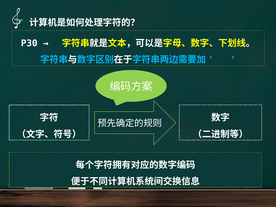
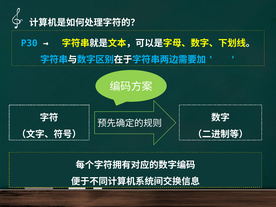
P30 colour: white -> light blue (29, 43)
